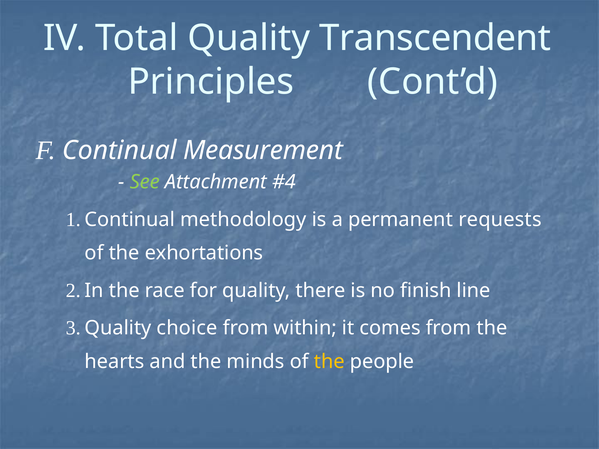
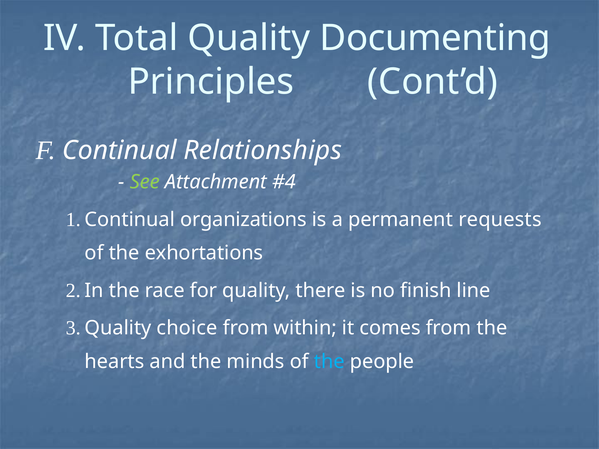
Transcendent: Transcendent -> Documenting (435, 38)
Measurement: Measurement -> Relationships (263, 151)
methodology: methodology -> organizations (243, 220)
the colour: yellow -> light blue (329, 362)
